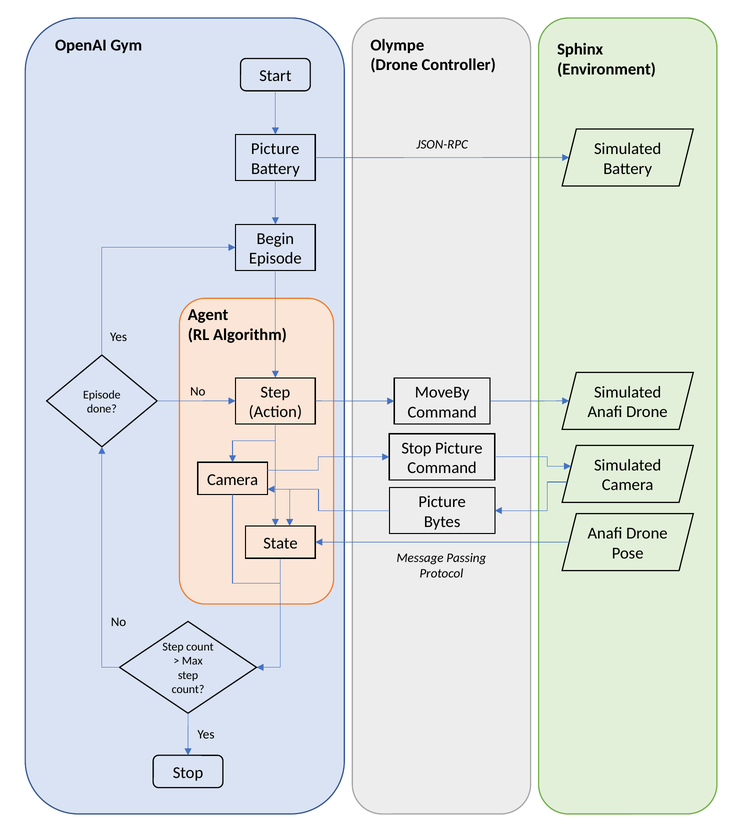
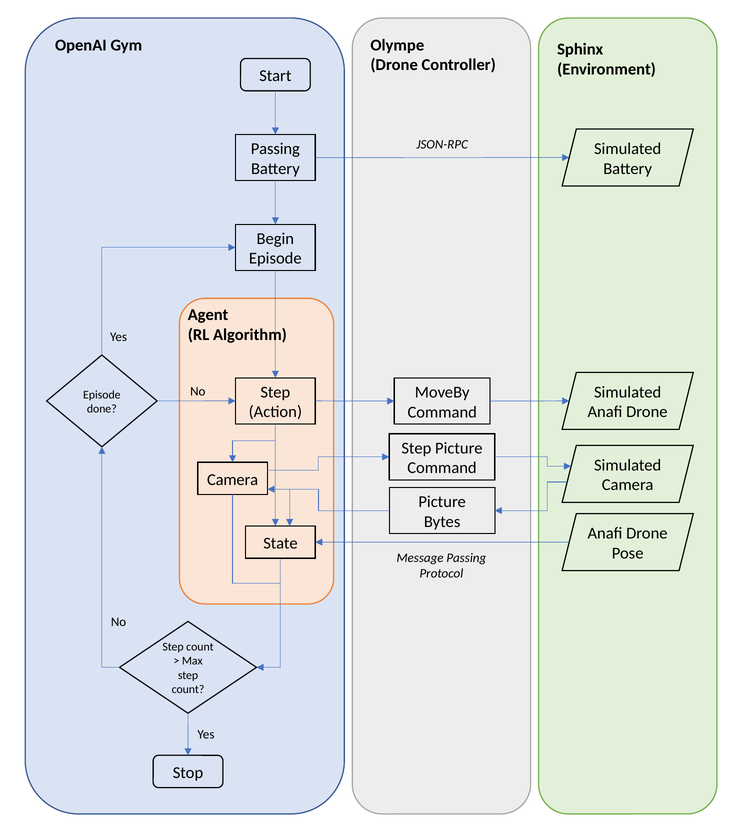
Picture: Picture -> Passing (275, 149)
Stop: Stop -> Step (416, 448)
